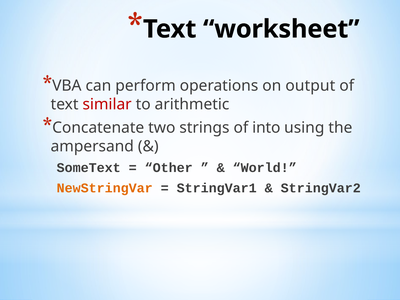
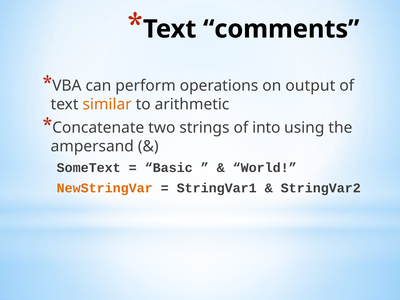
worksheet: worksheet -> comments (281, 29)
similar colour: red -> orange (107, 104)
Other: Other -> Basic (169, 168)
